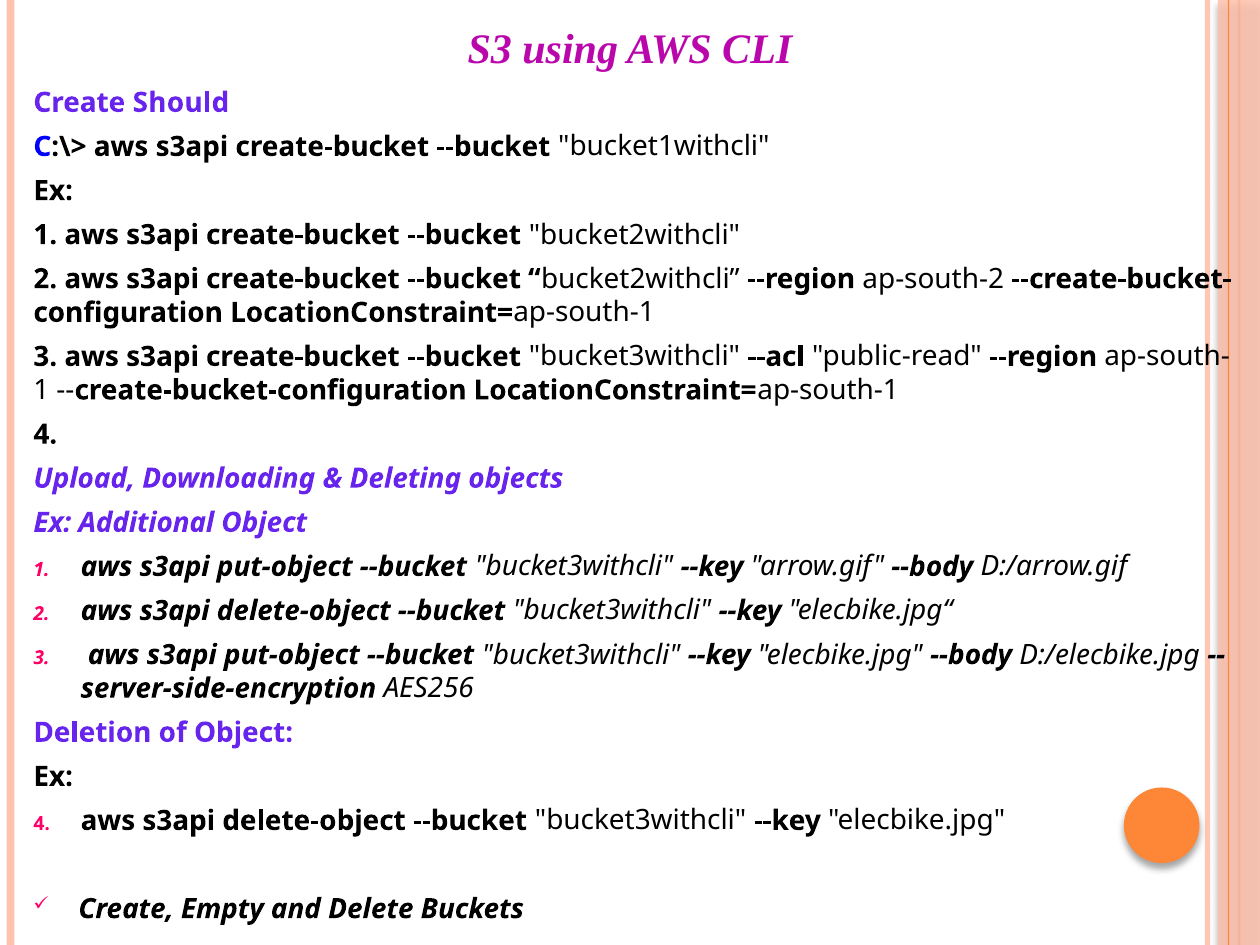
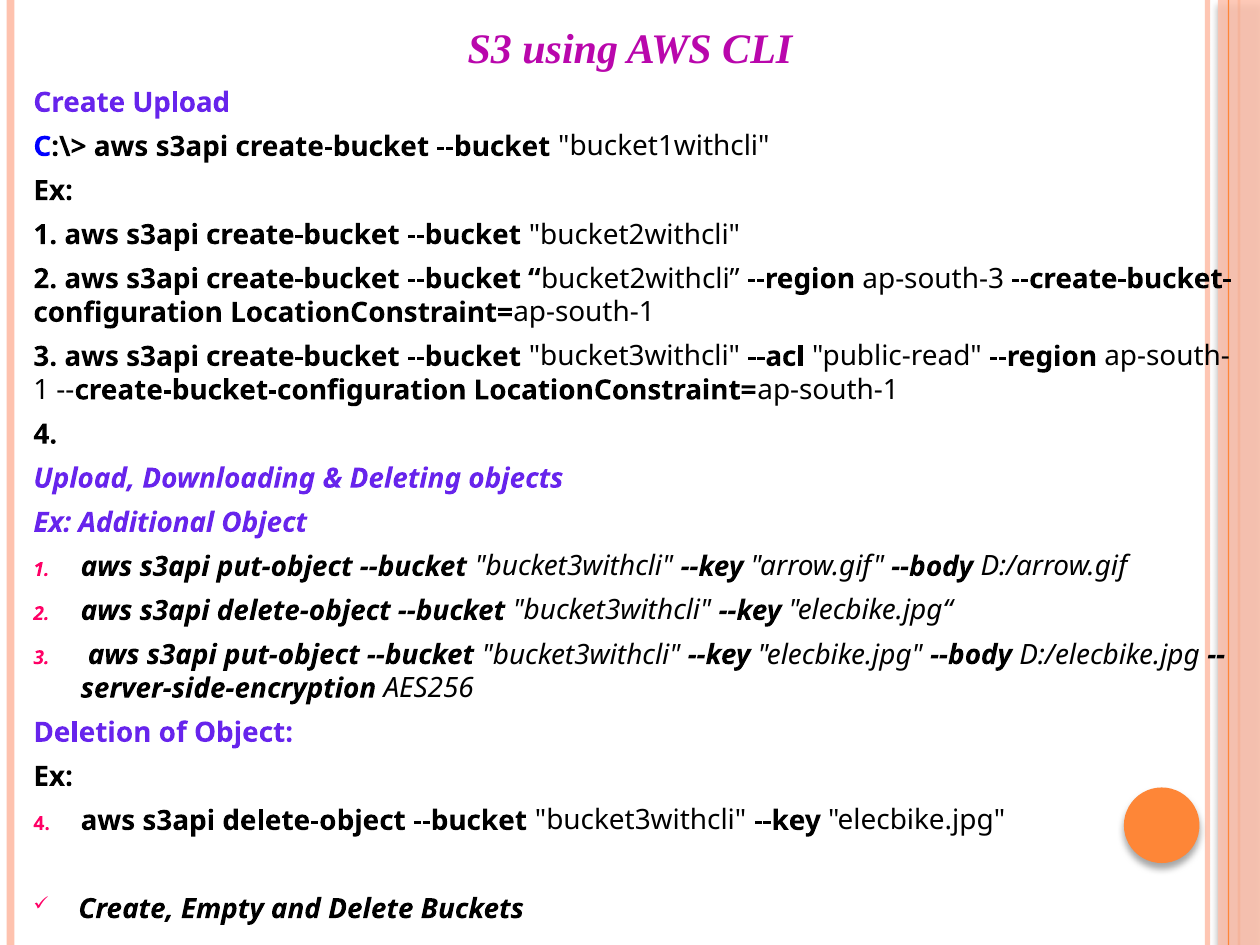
Create Should: Should -> Upload (181, 103)
ap-south-2: ap-south-2 -> ap-south-3 (933, 279)
